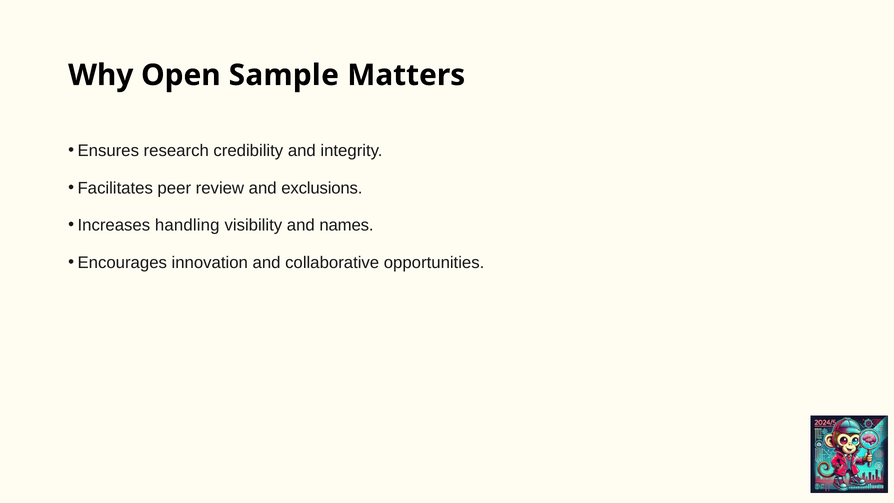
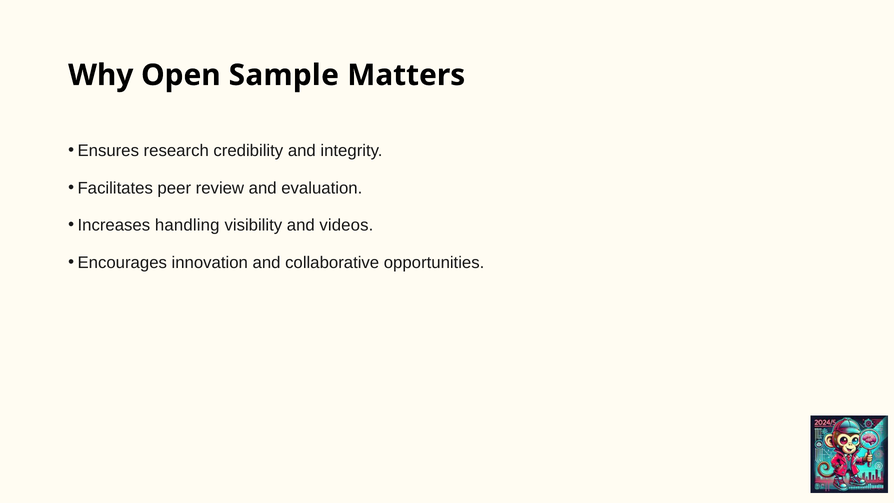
exclusions: exclusions -> evaluation (322, 188)
names: names -> videos (346, 225)
